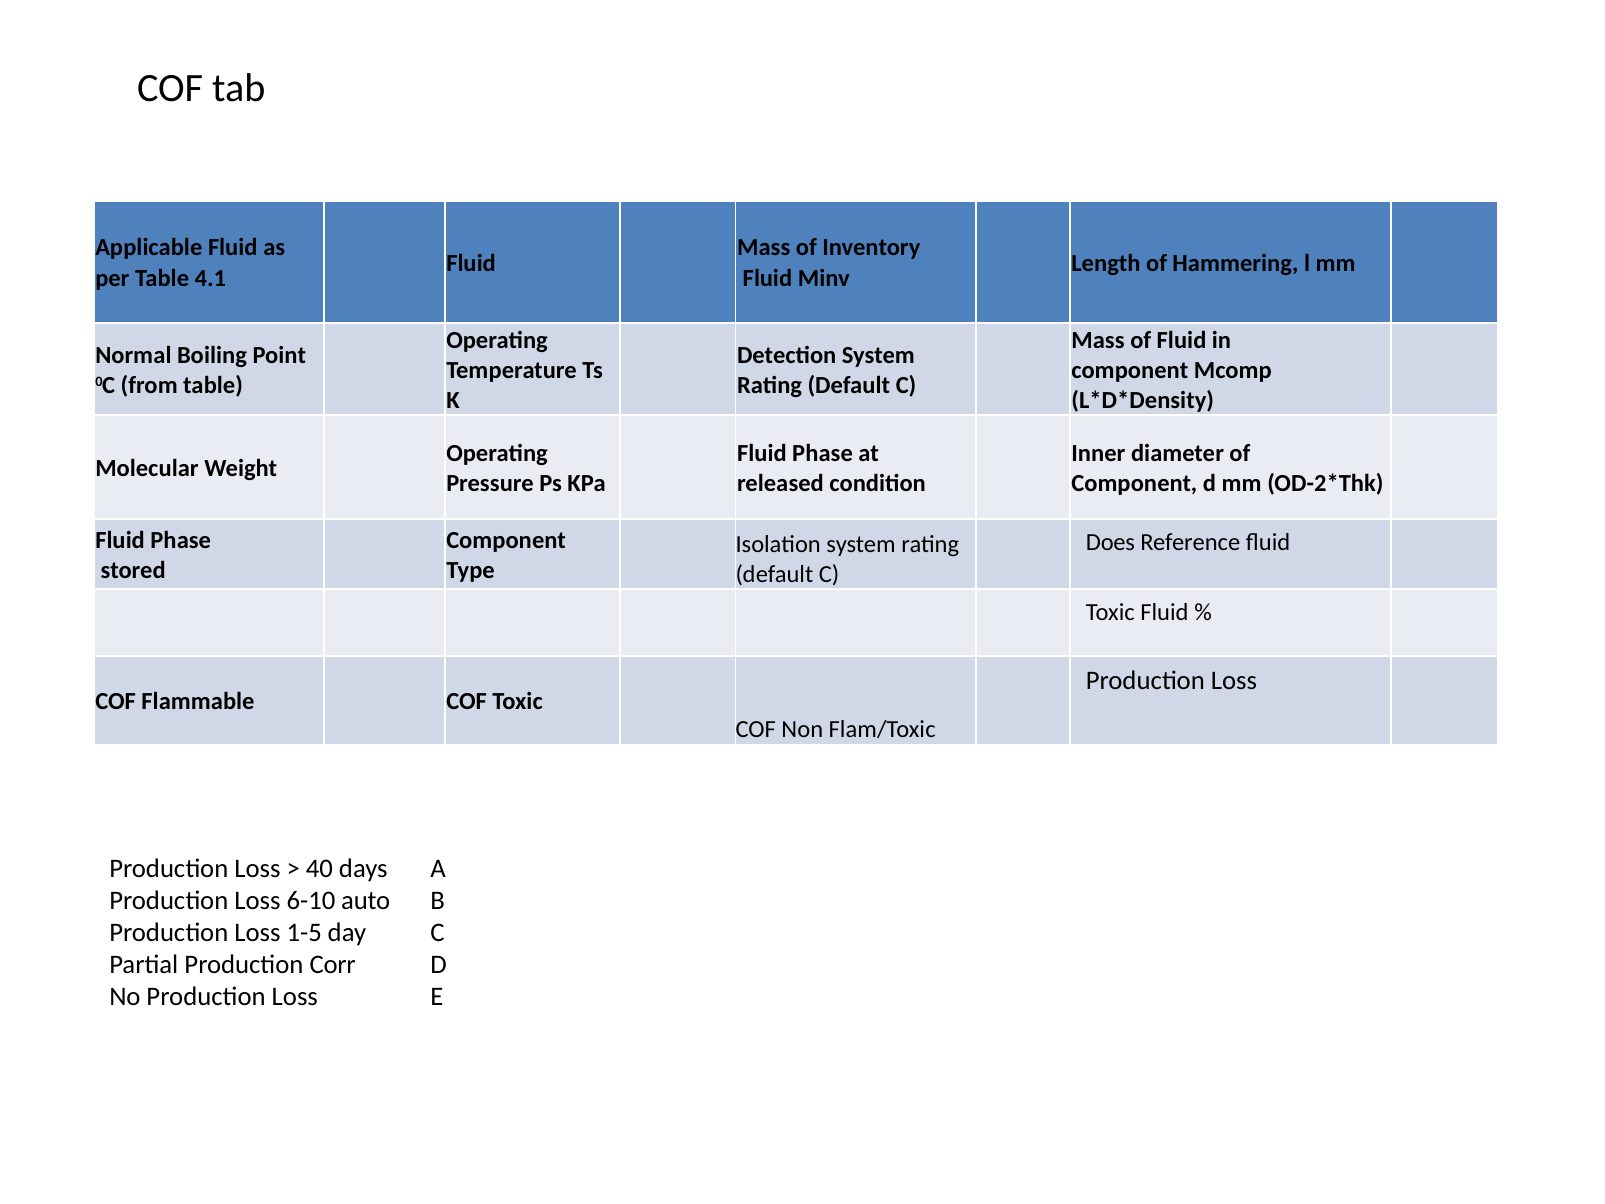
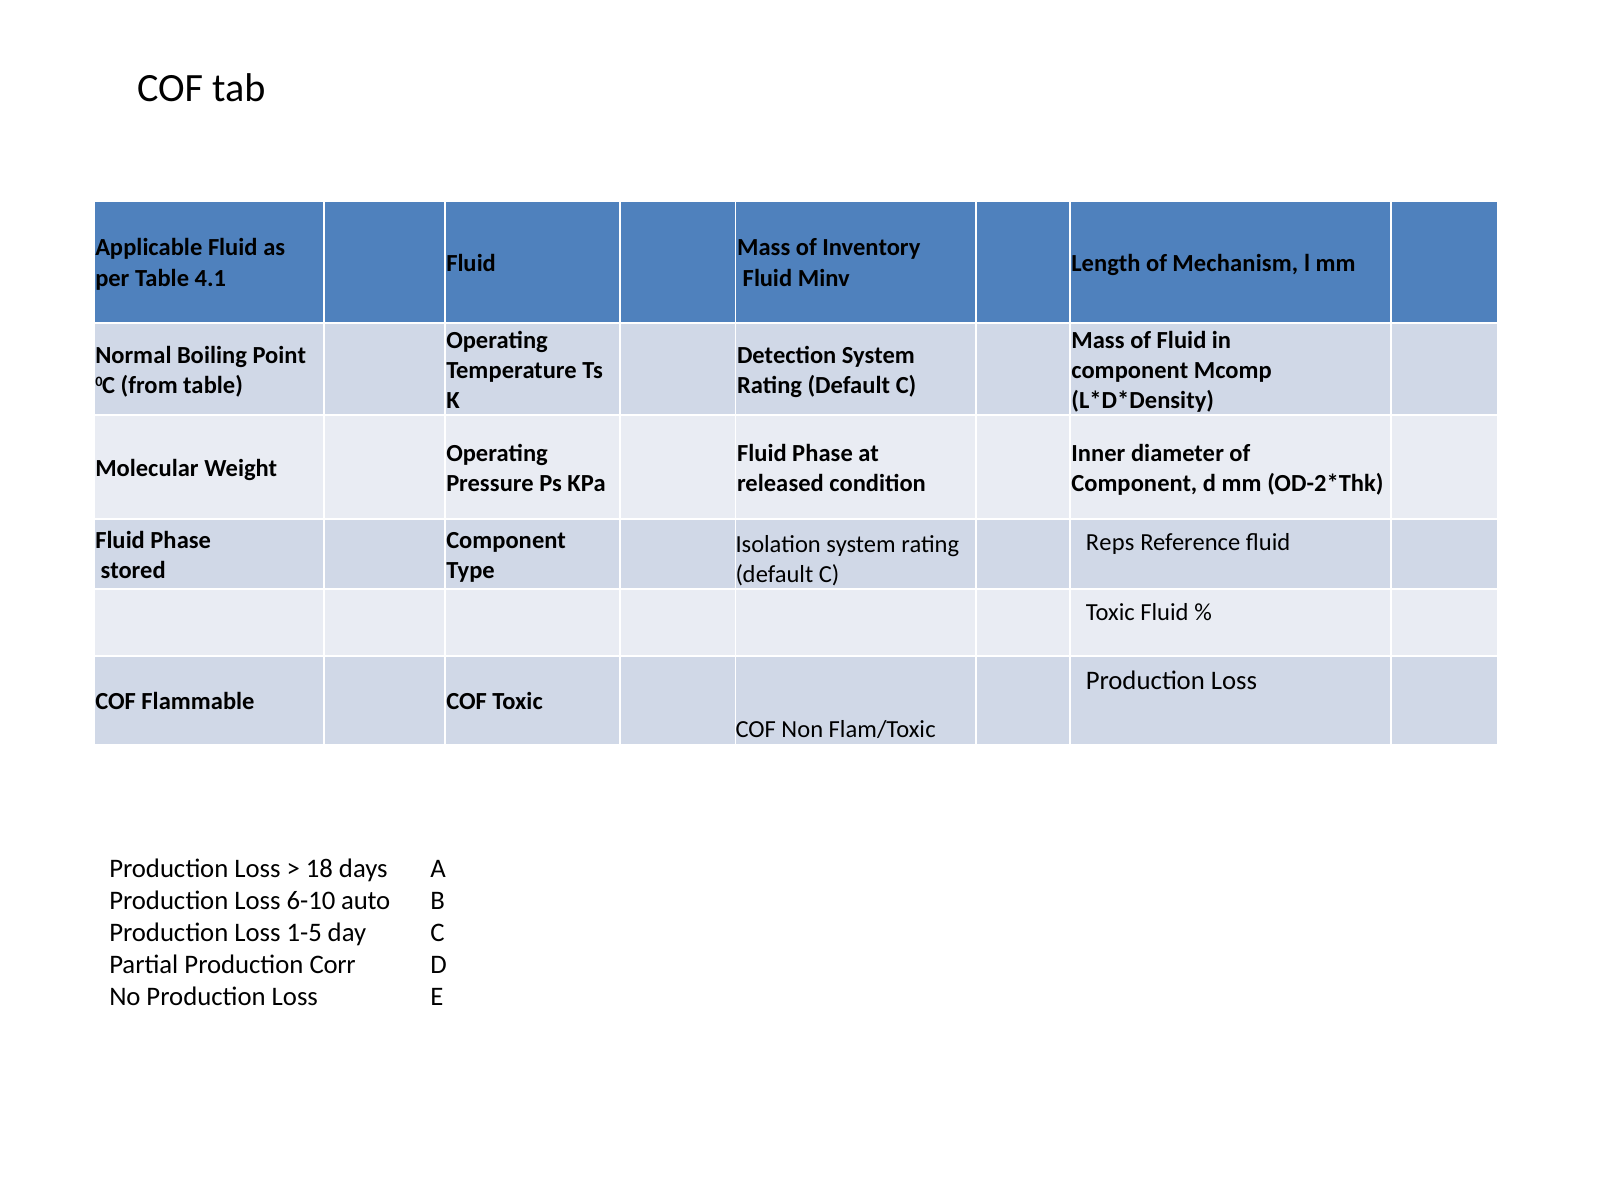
Hammering: Hammering -> Mechanism (1235, 263)
Does: Does -> Reps (1110, 542)
40: 40 -> 18 (319, 868)
